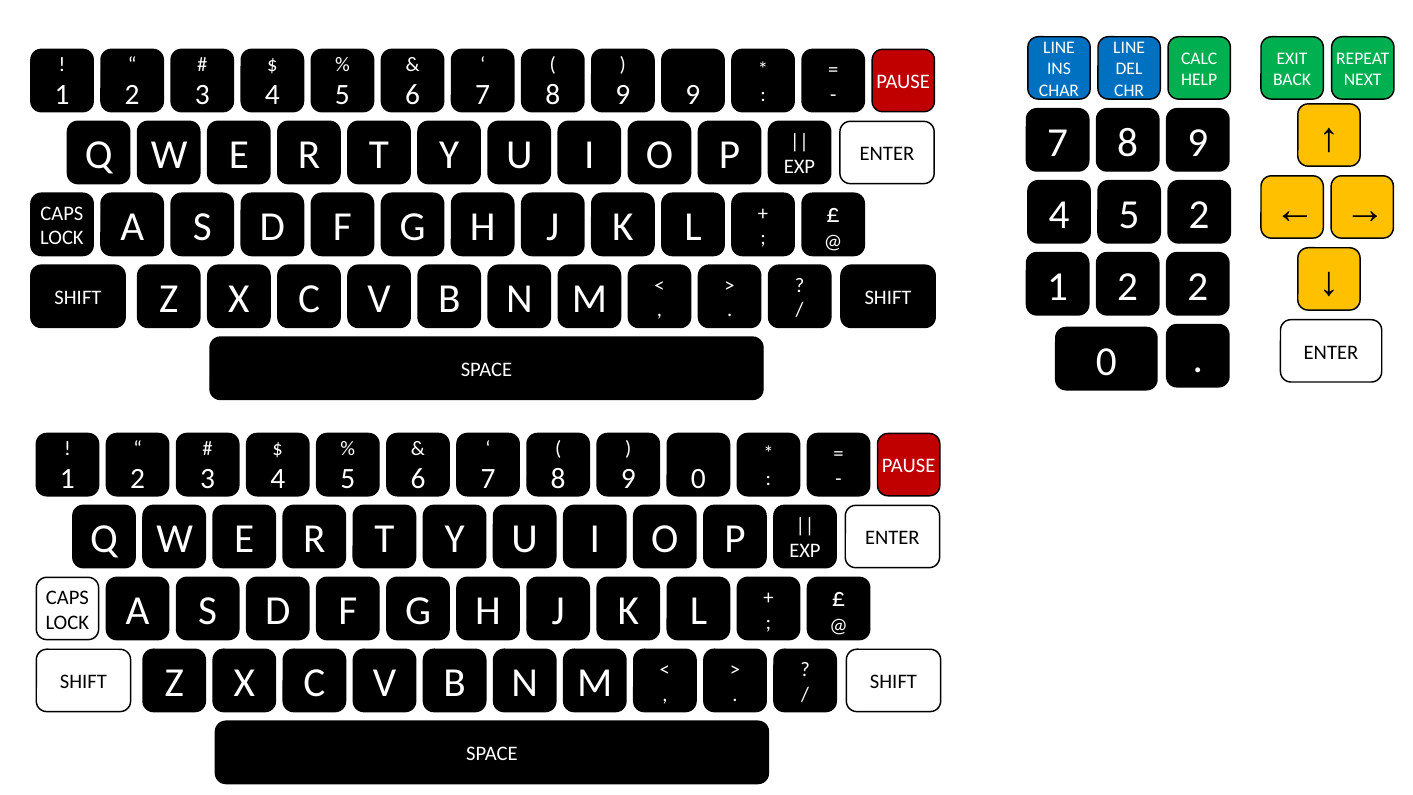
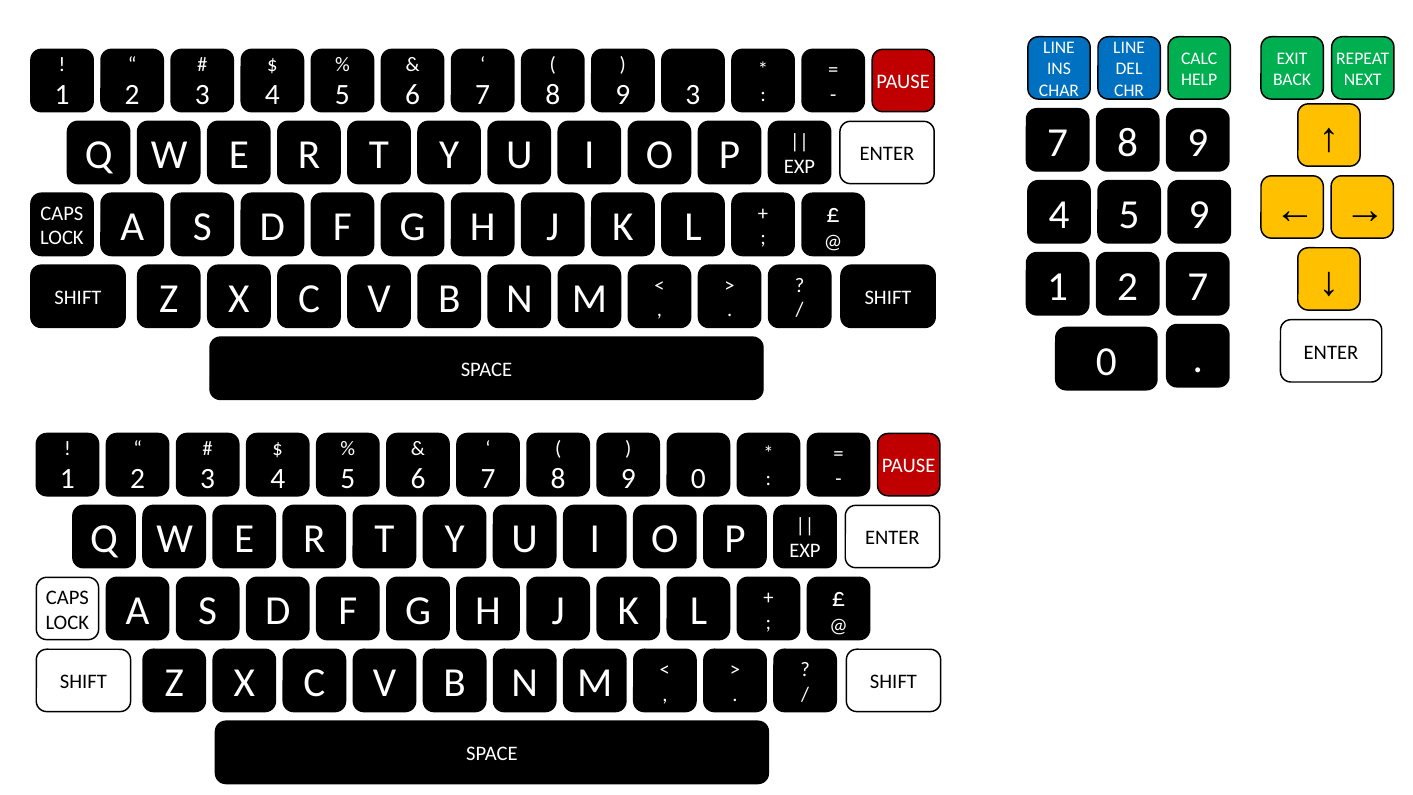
9 9: 9 -> 3 (693, 95)
5 2: 2 -> 9 (1199, 215)
2 2: 2 -> 7 (1198, 287)
